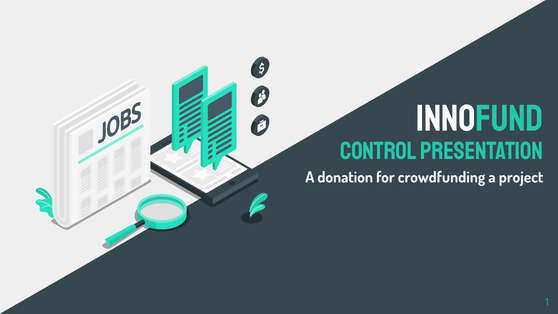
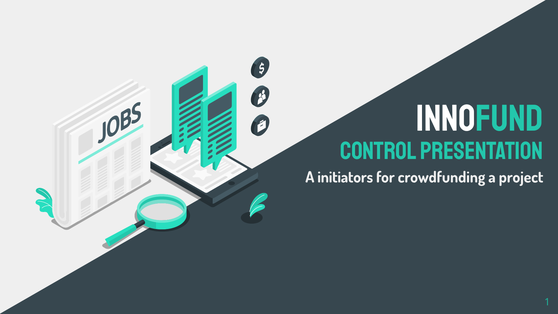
donation: donation -> initiators (345, 177)
